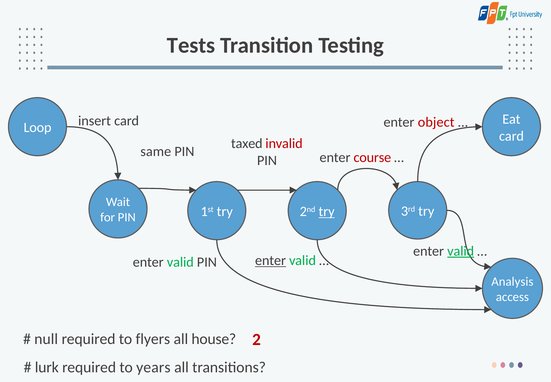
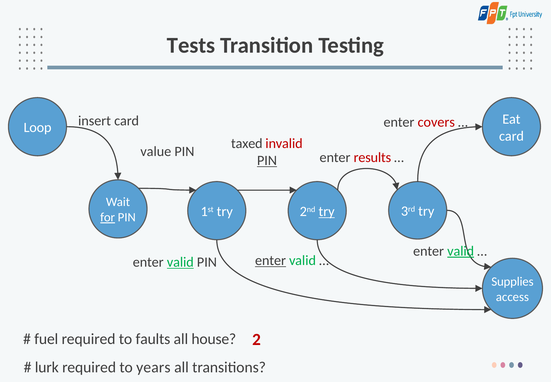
object: object -> covers (436, 122)
same: same -> value (156, 151)
PIN underline: none -> present (267, 160)
course: course -> results (372, 157)
for underline: none -> present (108, 217)
valid underline: none -> present (180, 262)
Analysis: Analysis -> Supplies (512, 281)
null: null -> fuel (46, 338)
flyers: flyers -> faults (153, 338)
